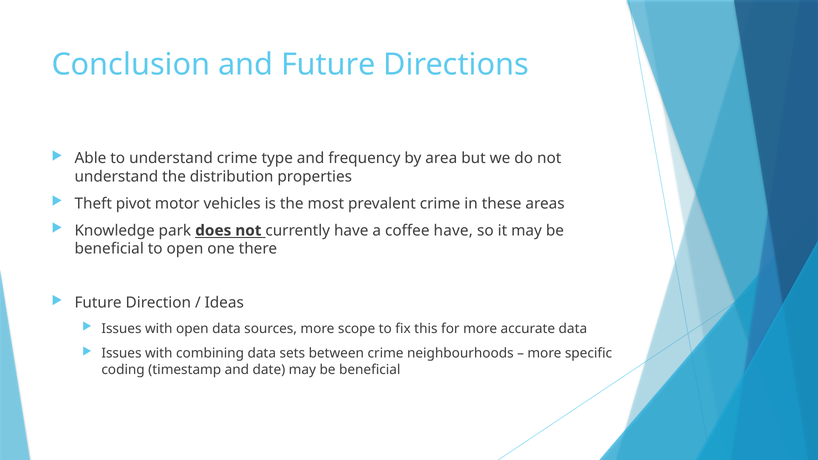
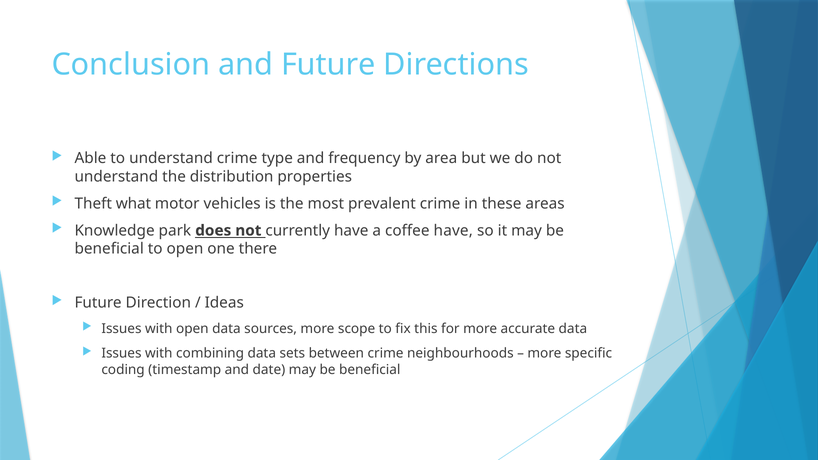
pivot: pivot -> what (133, 204)
